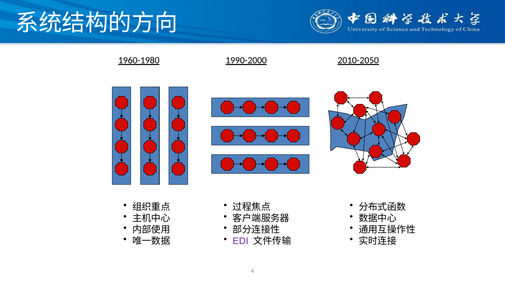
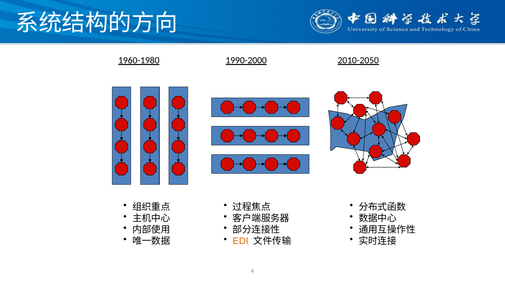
EDI colour: purple -> orange (241, 241)
